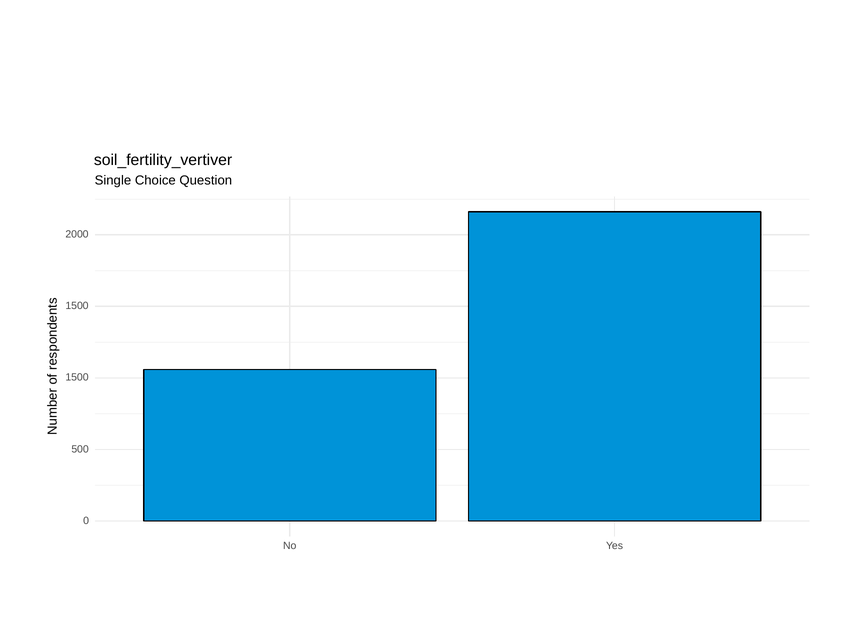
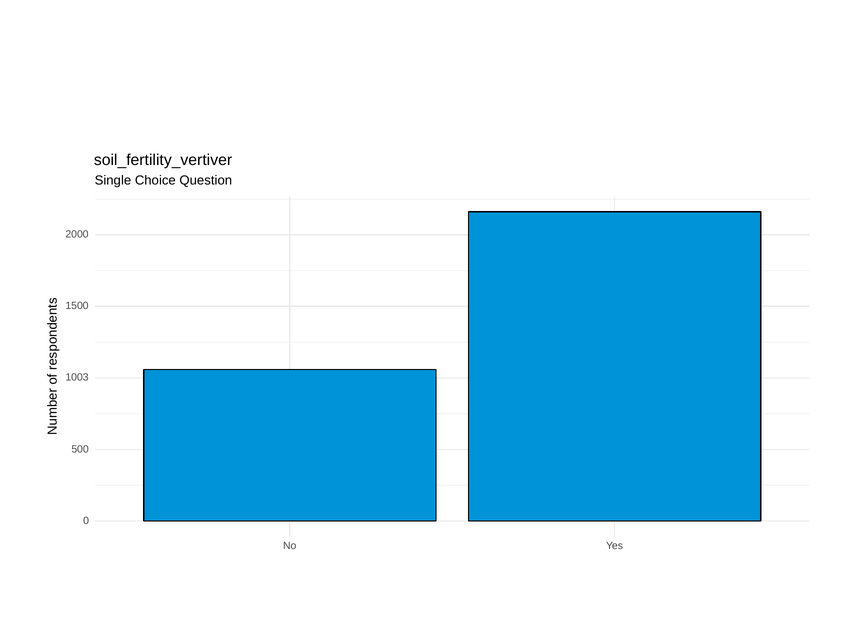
1500: 1500 -> 1003 (77, 378)
